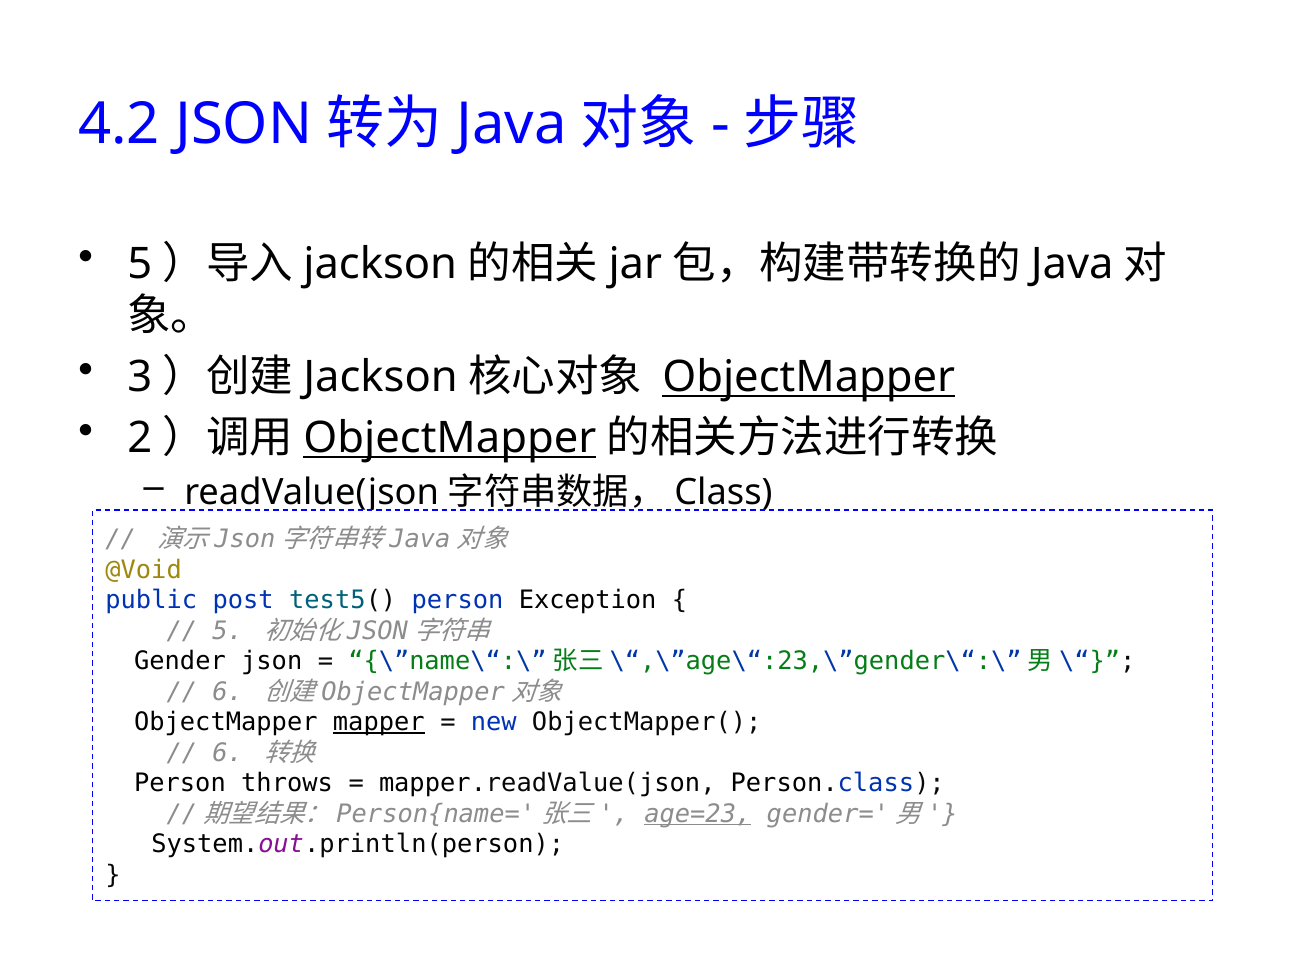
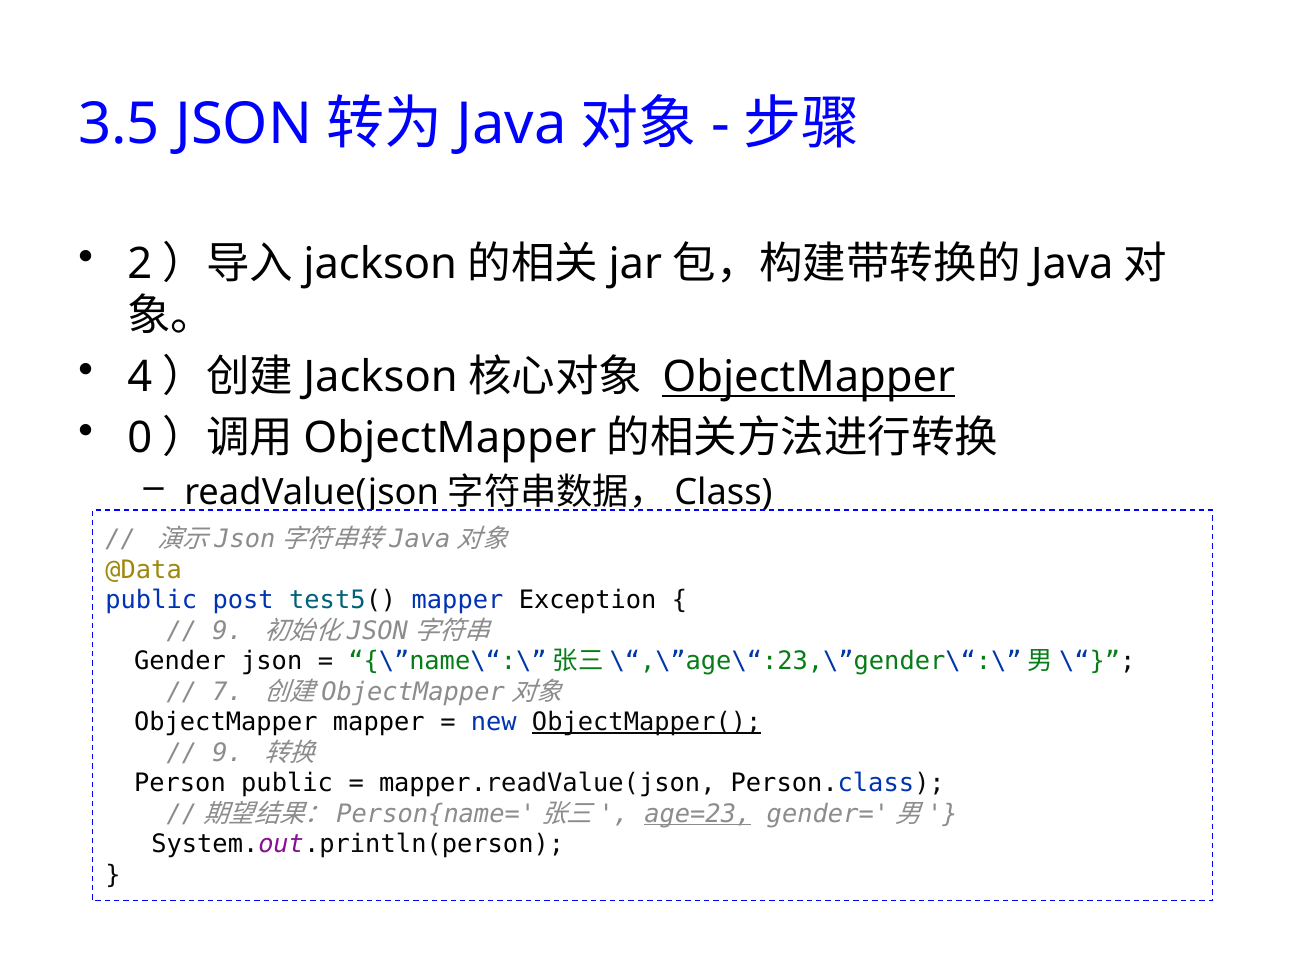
4.2: 4.2 -> 3.5 (119, 125)
5: 5 -> 2 (140, 264)
3: 3 -> 4 (140, 377)
2: 2 -> 0 (140, 438)
ObjectMapper underline: present -> none (450, 438)
@Void: @Void -> @Data (144, 570)
test5( person: person -> mapper (458, 600)
5: 5 -> 9 (228, 631)
6: 6 -> 7 (228, 692)
mapper underline: present -> none (379, 722)
ObjectMapper( underline: none -> present (647, 722)
6: 6 -> 9 (228, 753)
Person throws: throws -> public (287, 783)
